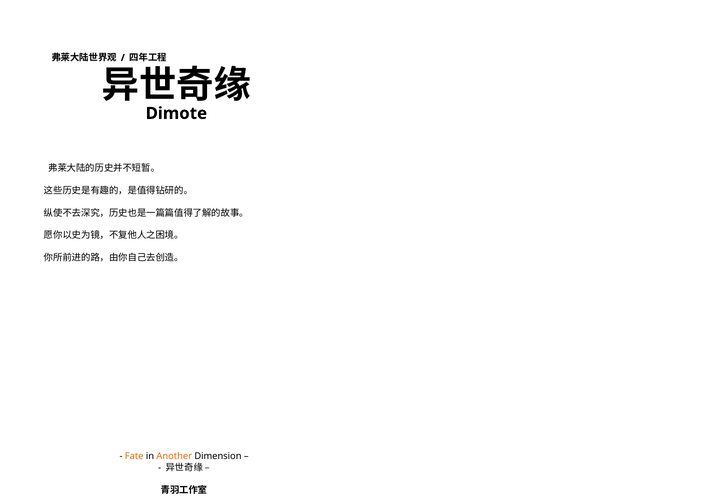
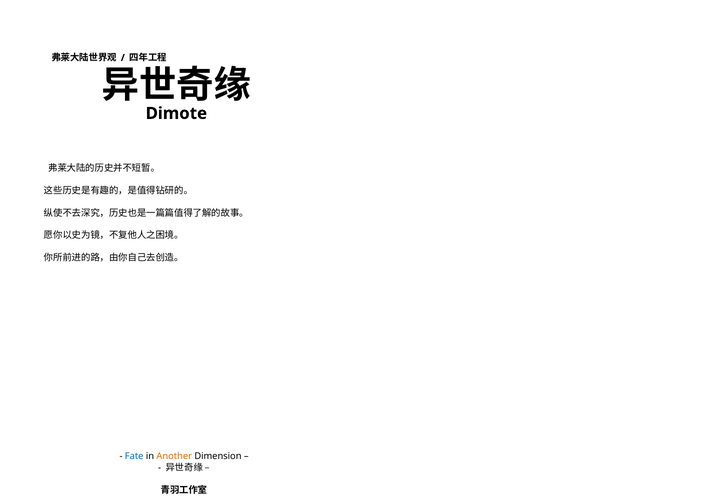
Fate colour: orange -> blue (134, 456)
